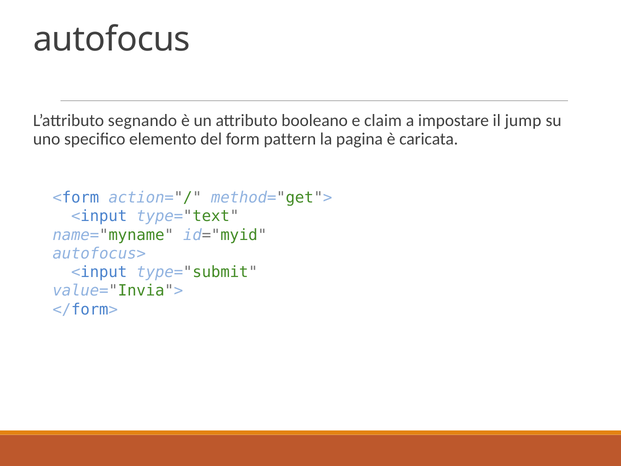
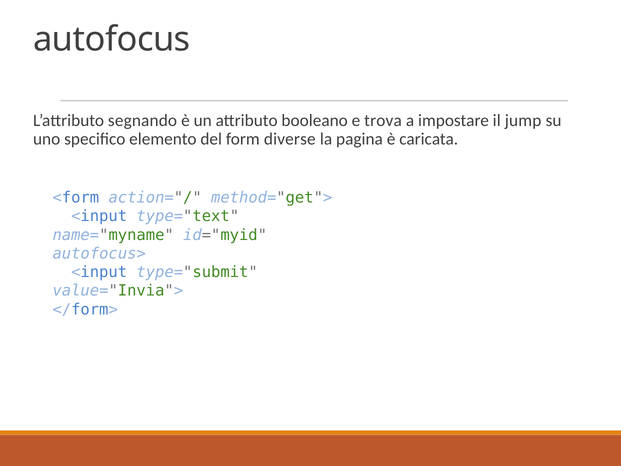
claim: claim -> trova (383, 120)
pattern: pattern -> diverse (290, 139)
